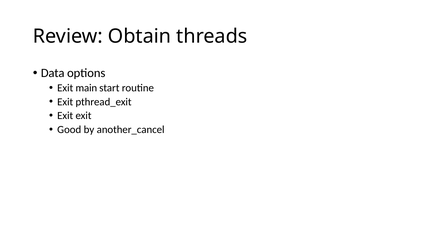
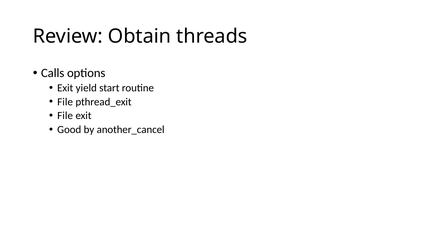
Data: Data -> Calls (53, 73)
main: main -> yield (86, 88)
Exit: Exit -> File (65, 102)
Exit: Exit -> File (65, 116)
